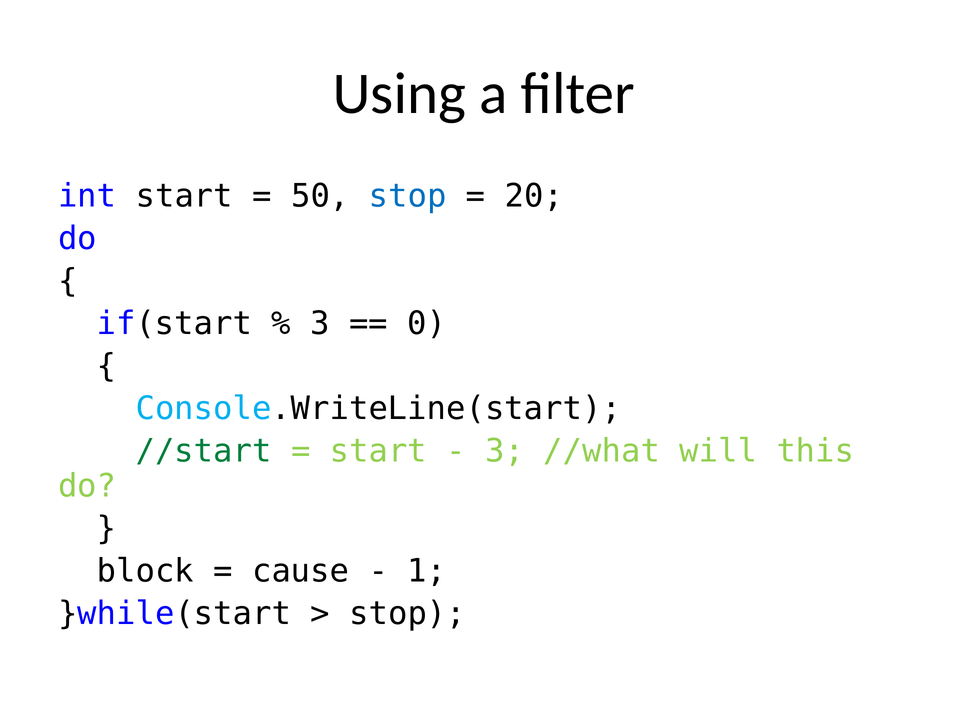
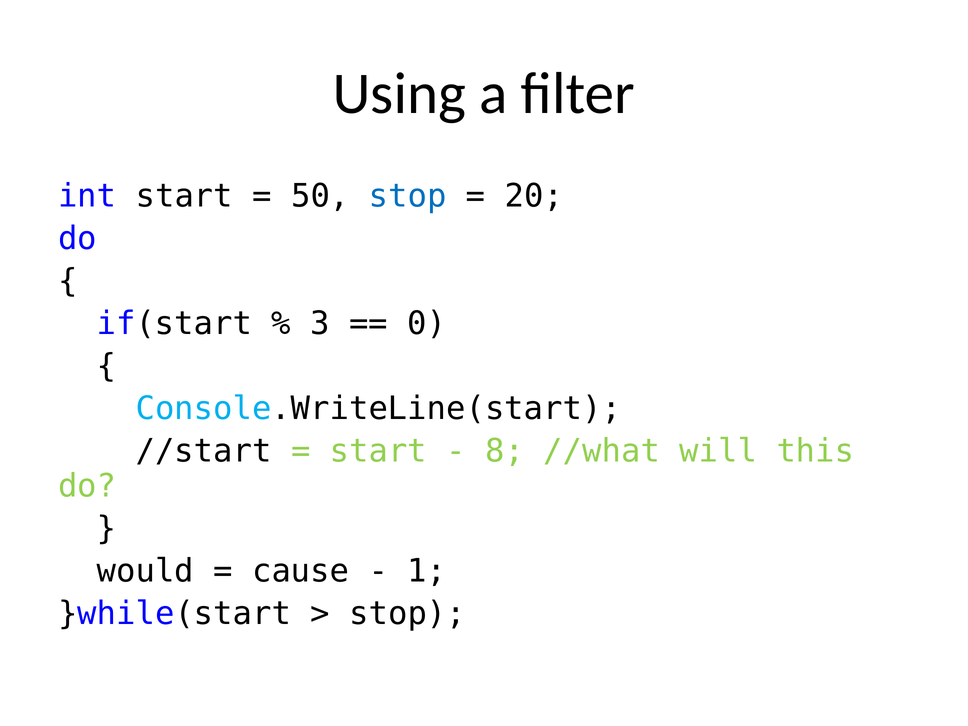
//start colour: green -> black (204, 451)
3: 3 -> 8 (505, 451)
block: block -> would (145, 571)
